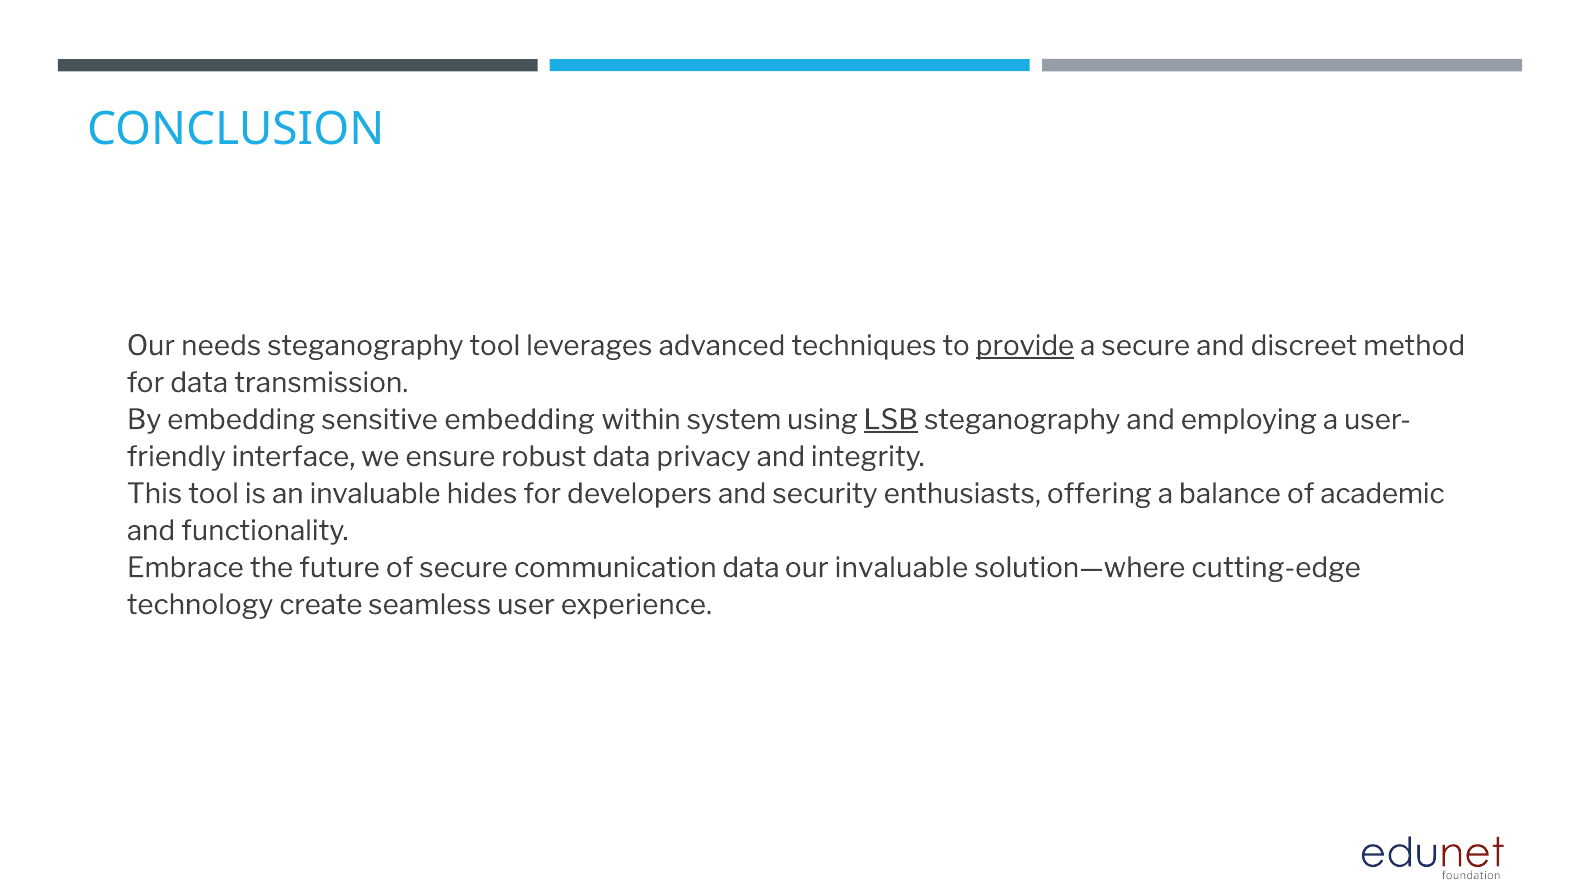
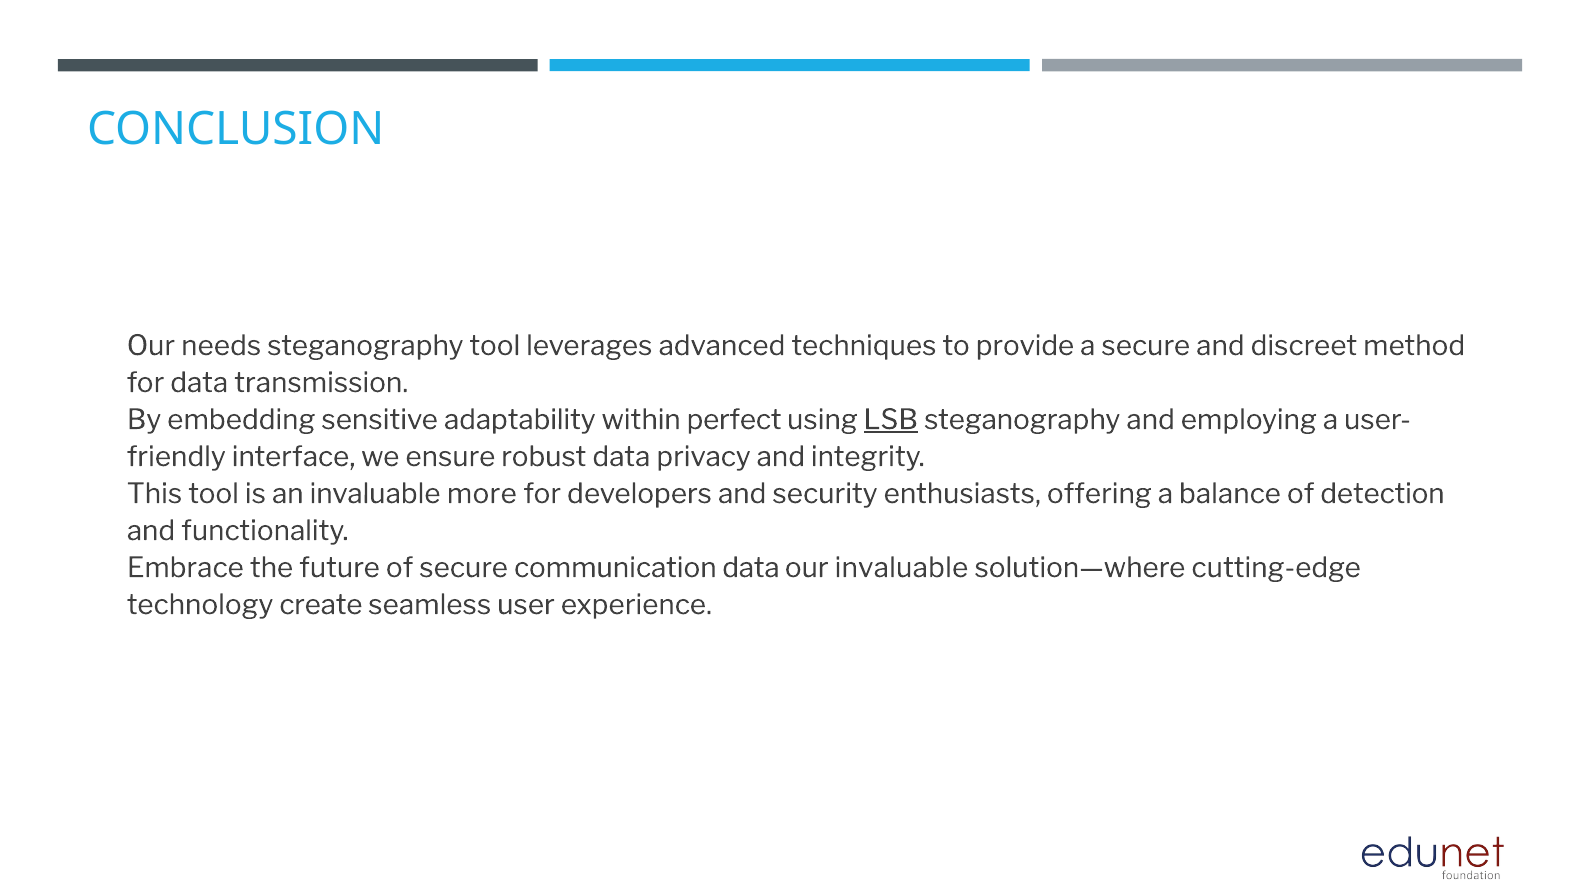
provide underline: present -> none (1025, 346)
sensitive embedding: embedding -> adaptability (520, 420)
system: system -> perfect (734, 420)
hides: hides -> more (482, 494)
academic: academic -> detection (1382, 494)
